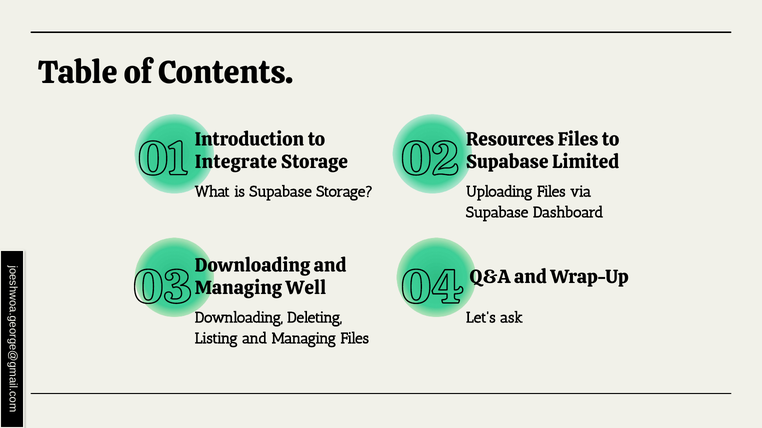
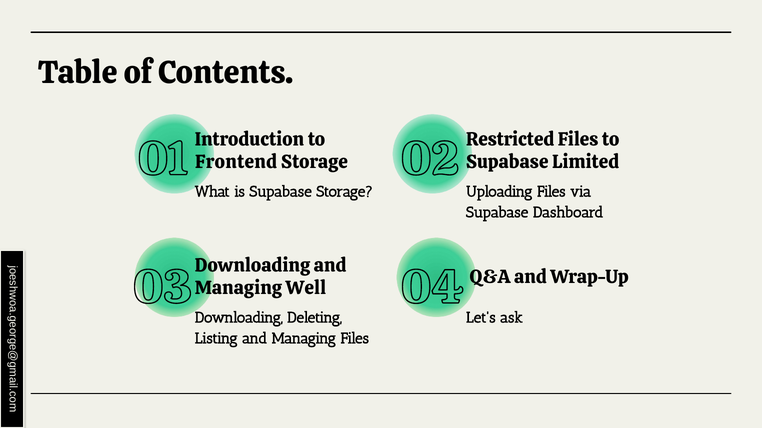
Resources: Resources -> Restricted (510, 140)
Integrate: Integrate -> Frontend (236, 162)
